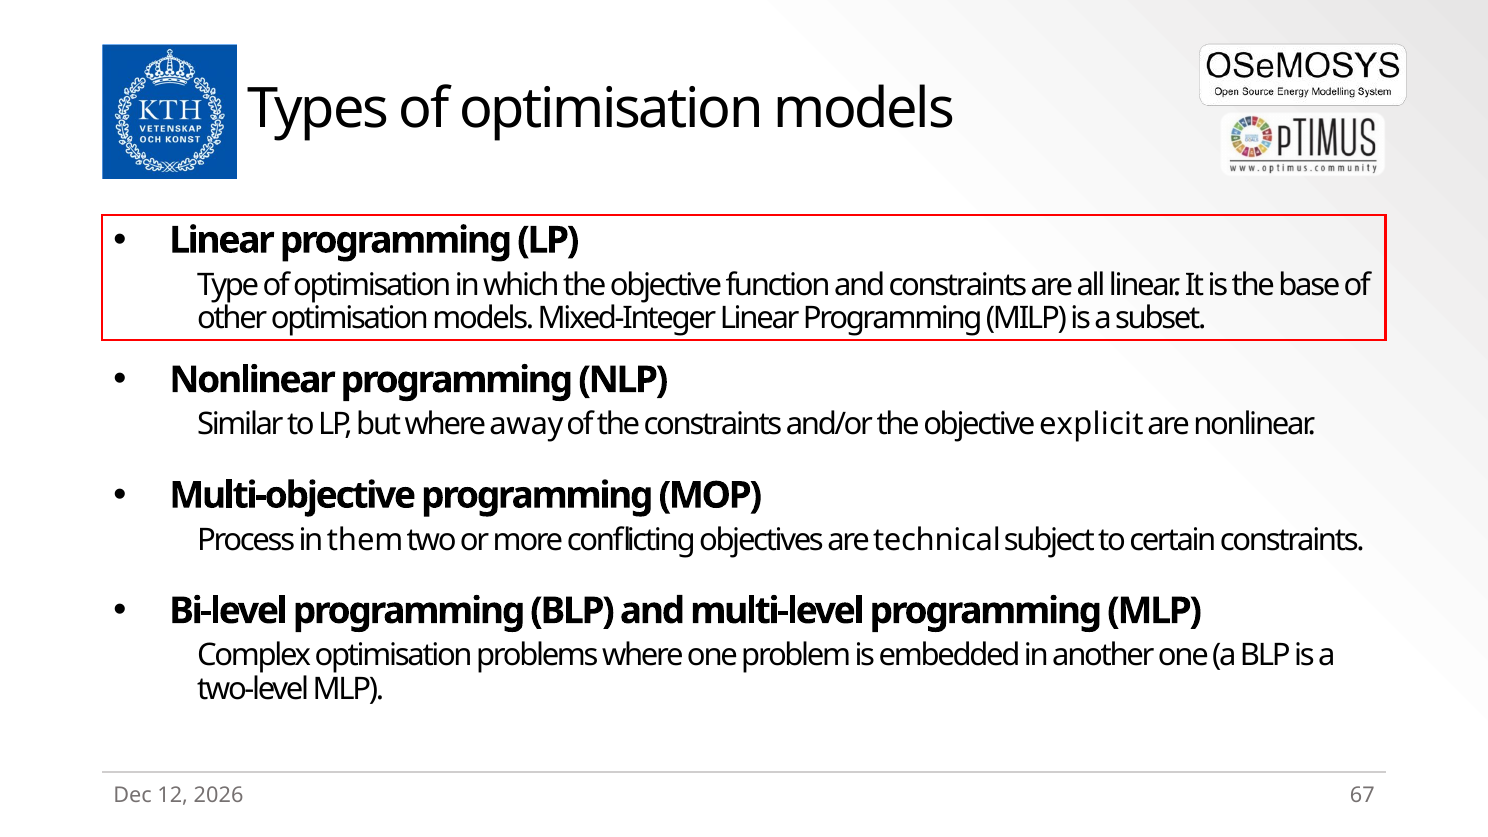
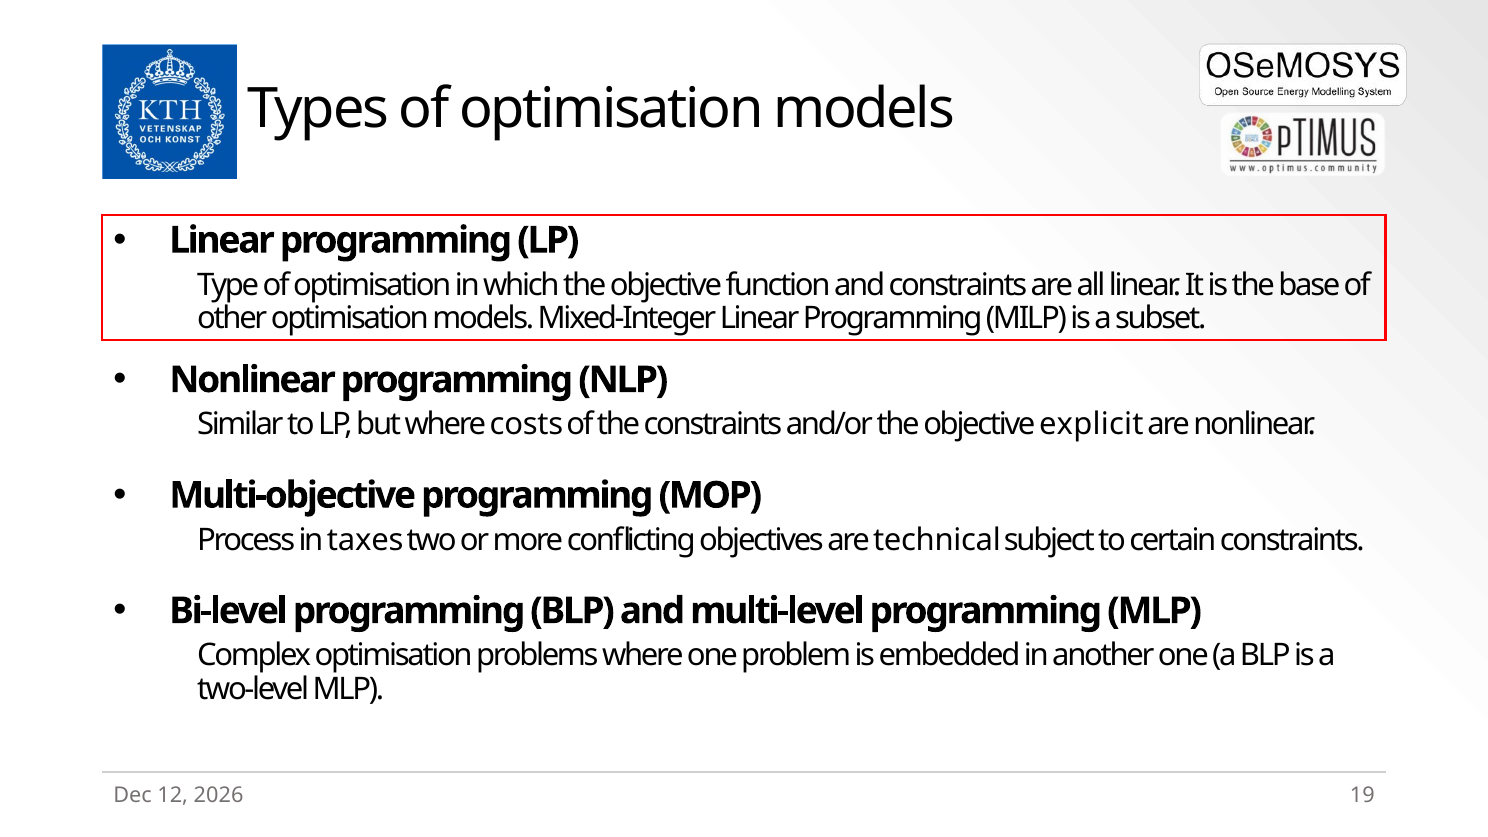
away: away -> costs (526, 424)
them: them -> taxes (365, 540)
67: 67 -> 19 (1362, 796)
